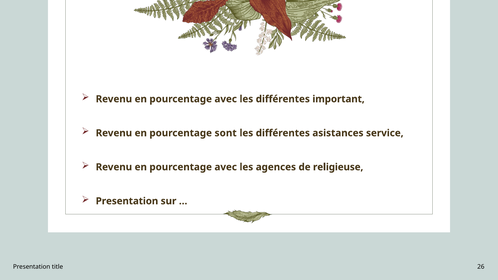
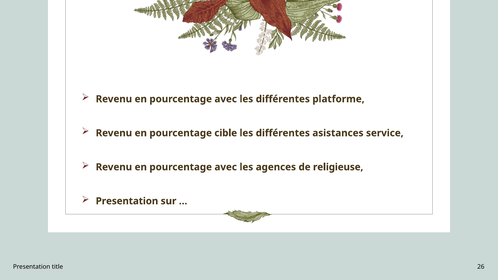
important: important -> platforme (338, 99)
sont: sont -> cible (226, 133)
